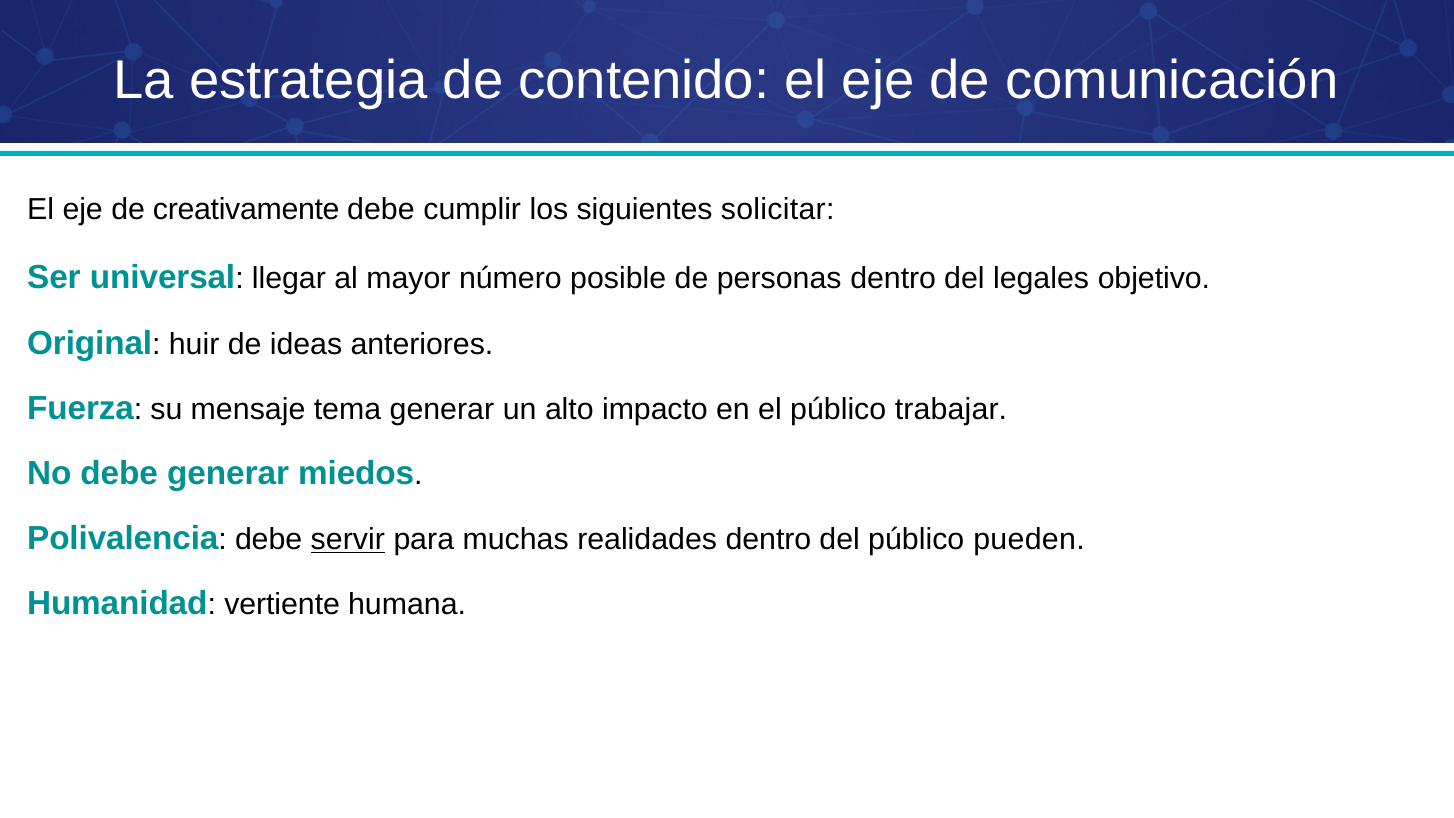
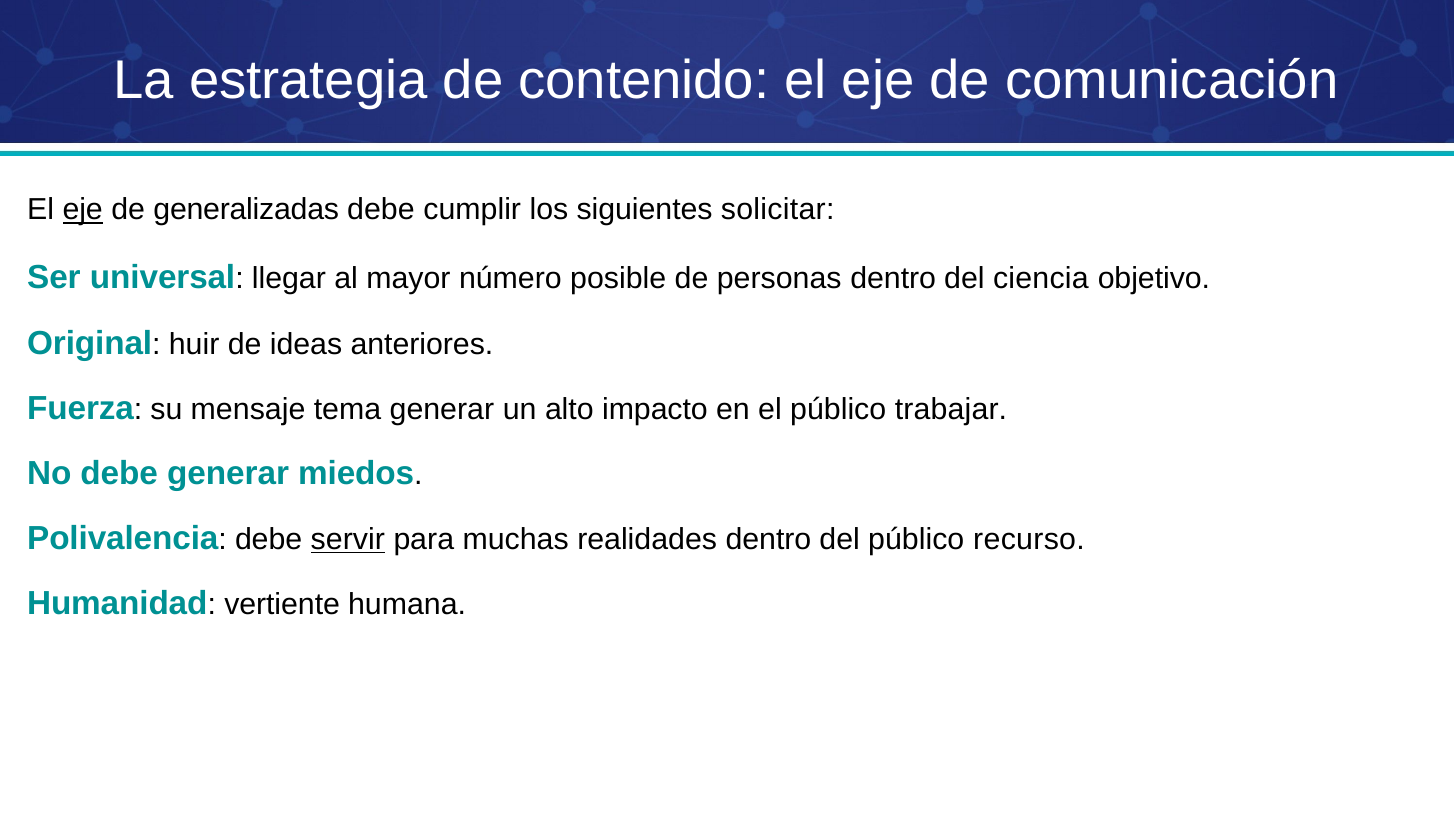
eje underline: none -> present (83, 210)
creativamente: creativamente -> generalizadas (246, 210)
legales: legales -> ciencia (1041, 279)
pueden: pueden -> recurso (1029, 539)
